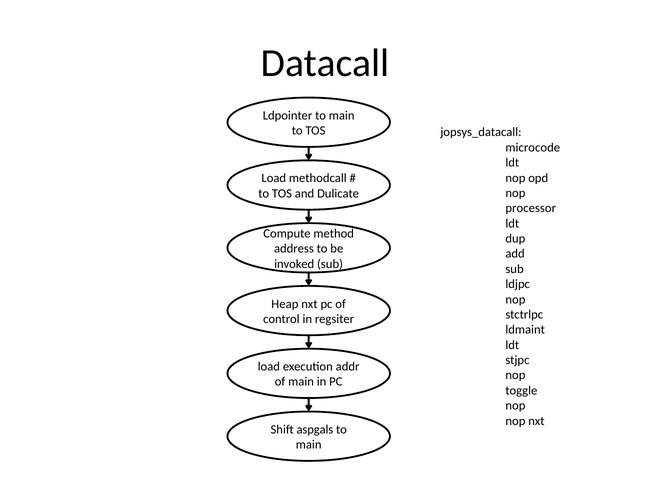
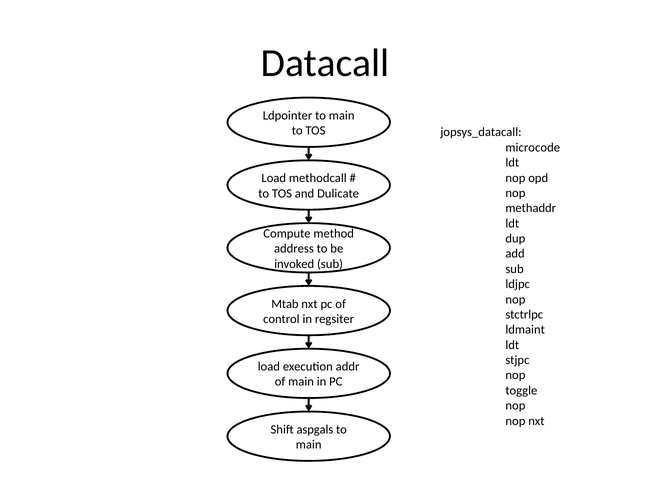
processor: processor -> methaddr (531, 208)
Heap: Heap -> Mtab (285, 304)
